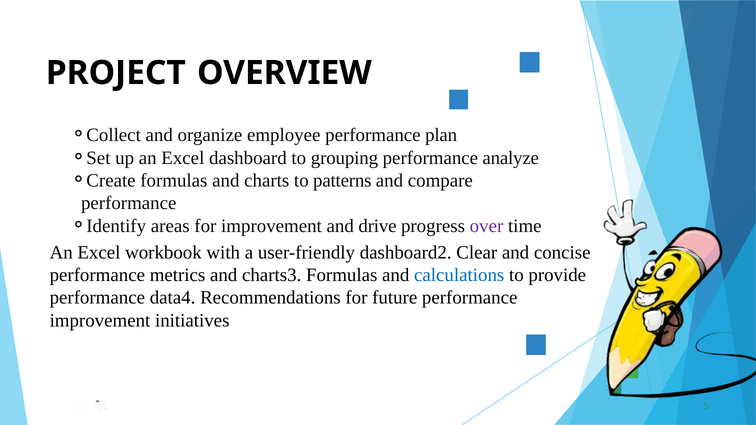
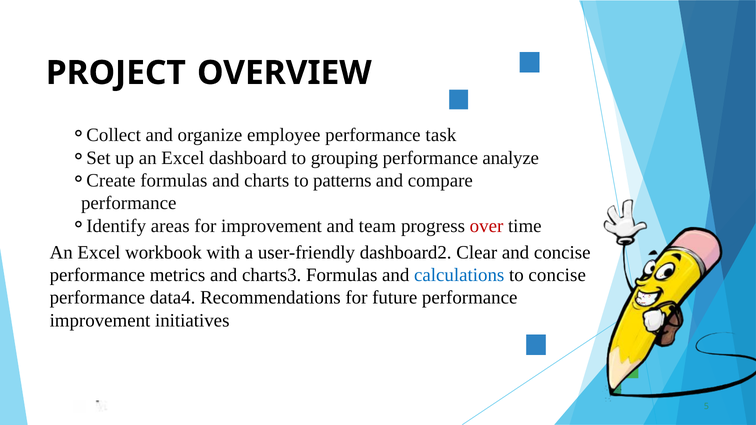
plan: plan -> task (441, 135)
drive: drive -> team (377, 226)
over colour: purple -> red (487, 226)
to provide: provide -> concise (557, 275)
